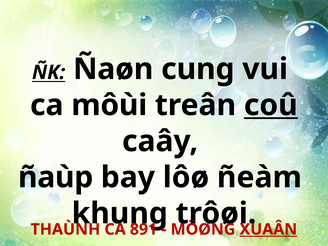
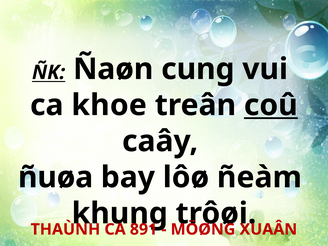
môùi: môùi -> khoe (109, 105)
ñaùp: ñaùp -> ñuøa (56, 177)
XUAÂN underline: present -> none (268, 229)
